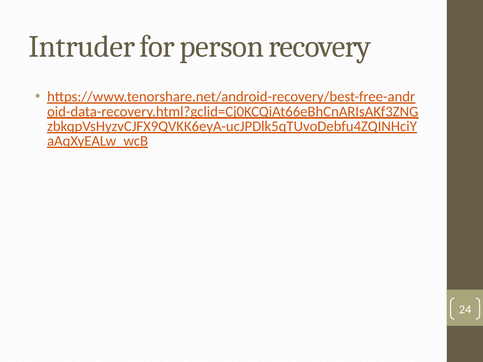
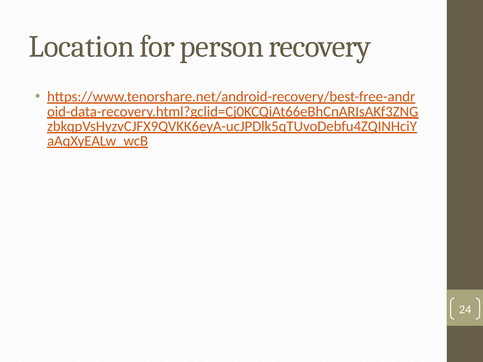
Intruder: Intruder -> Location (82, 47)
